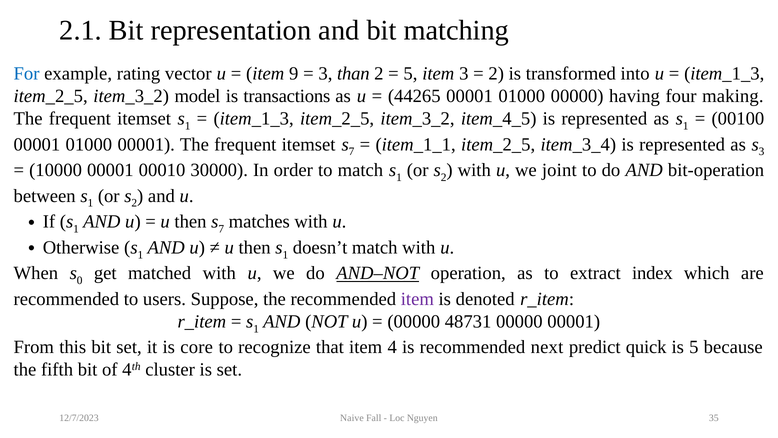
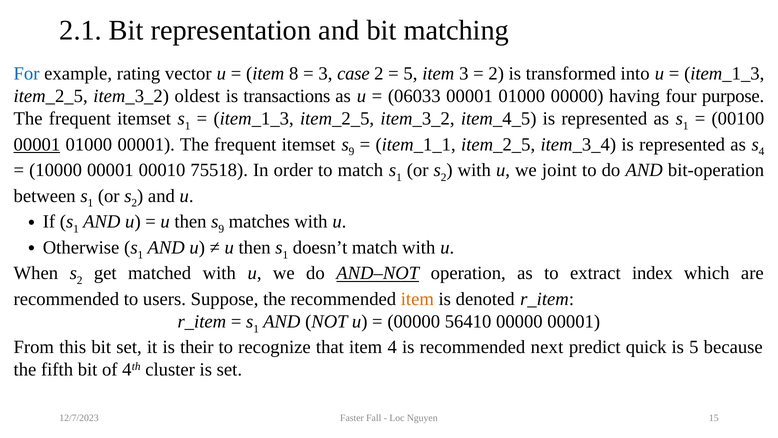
9: 9 -> 8 (294, 74)
than: than -> case (353, 74)
model: model -> oldest (197, 96)
44265: 44265 -> 06033 (414, 96)
making: making -> purpose (733, 96)
00001 underline: none -> present (37, 144)
7: 7 -> 9 (352, 152)
3: 3 -> 4 (762, 152)
30000: 30000 -> 75518 (219, 170)
7: 7 -> 9 (221, 229)
0: 0 -> 2 (80, 280)
item colour: purple -> orange (417, 299)
48731: 48731 -> 56410 (468, 321)
core: core -> their (197, 347)
Naive: Naive -> Faster (352, 418)
35: 35 -> 15 (714, 418)
